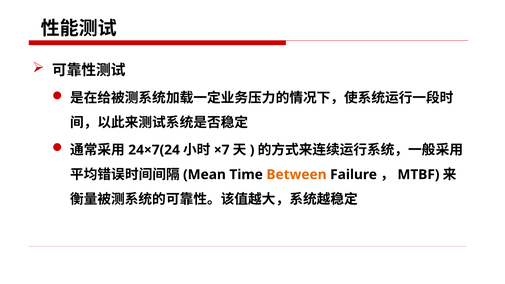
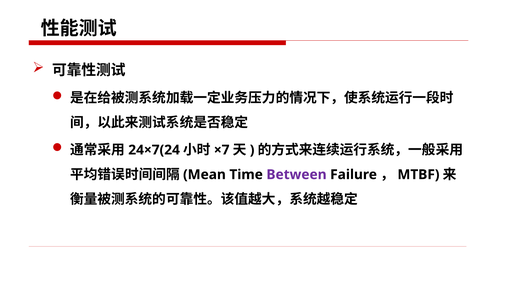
Between colour: orange -> purple (296, 175)
